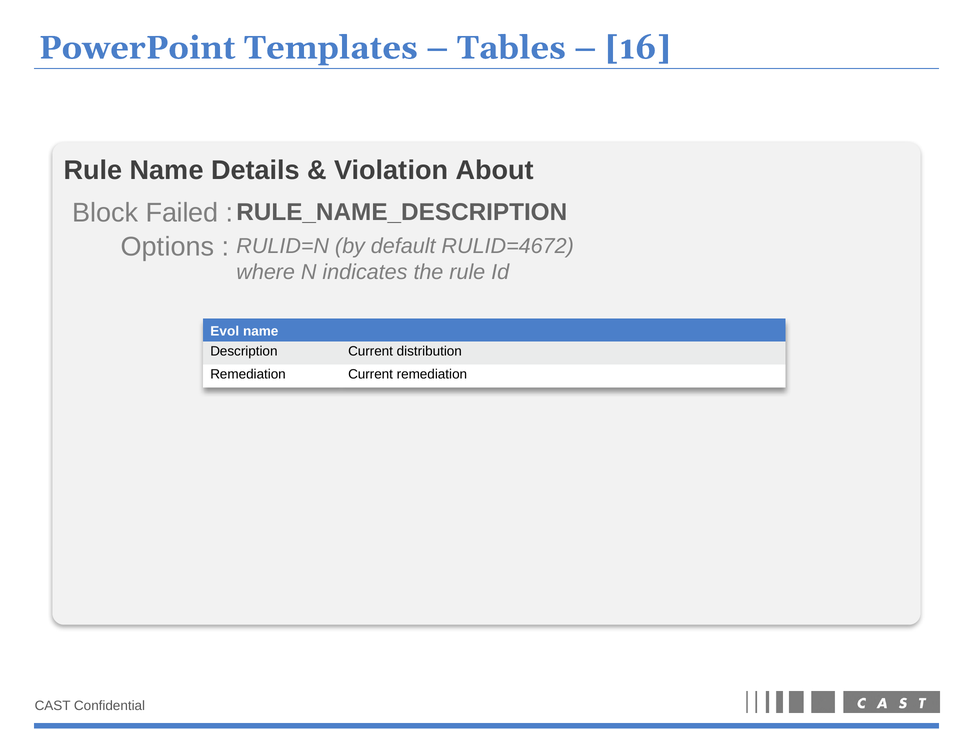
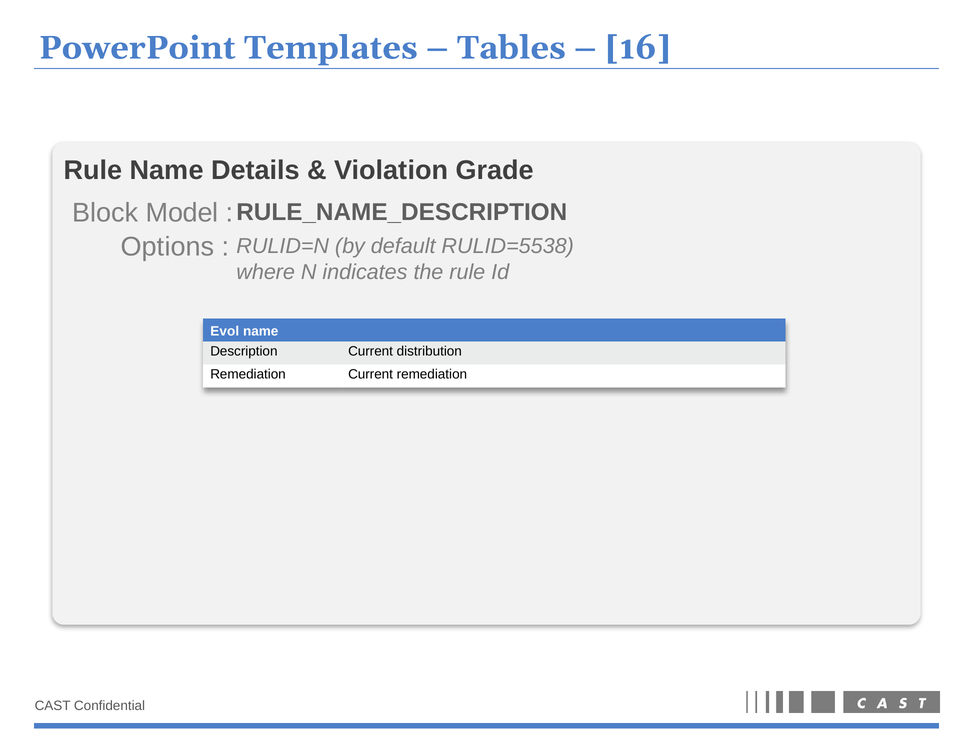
About: About -> Grade (495, 171)
Failed: Failed -> Model (182, 213)
RULID=4672: RULID=4672 -> RULID=5538 (508, 247)
